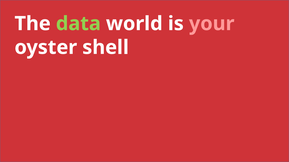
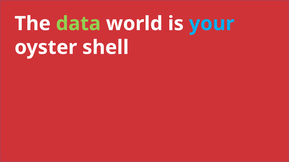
your colour: pink -> light blue (212, 24)
